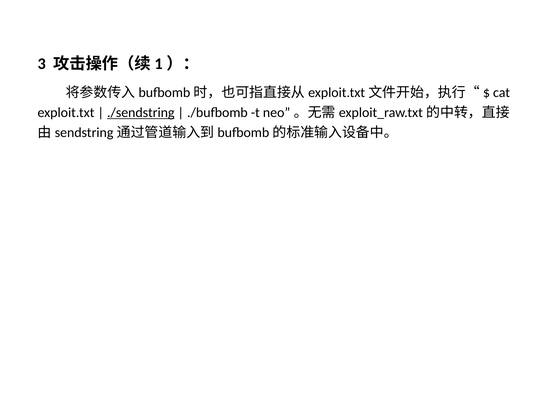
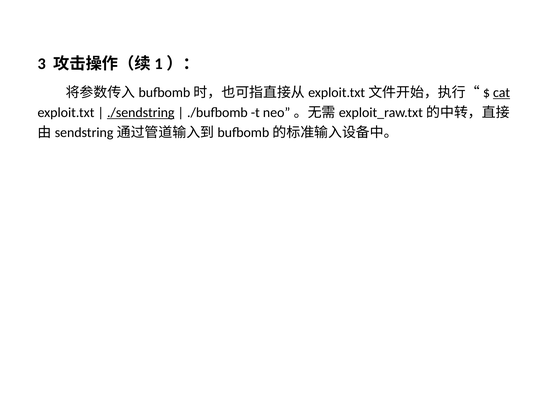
cat underline: none -> present (502, 93)
